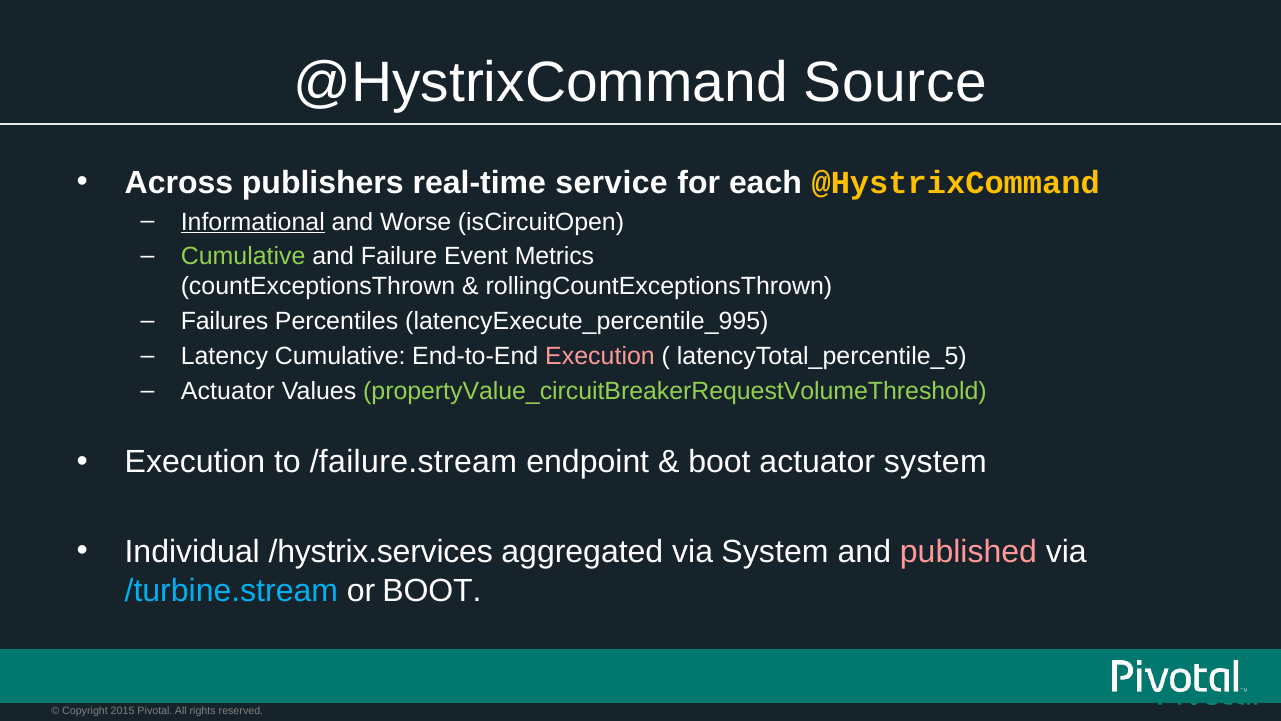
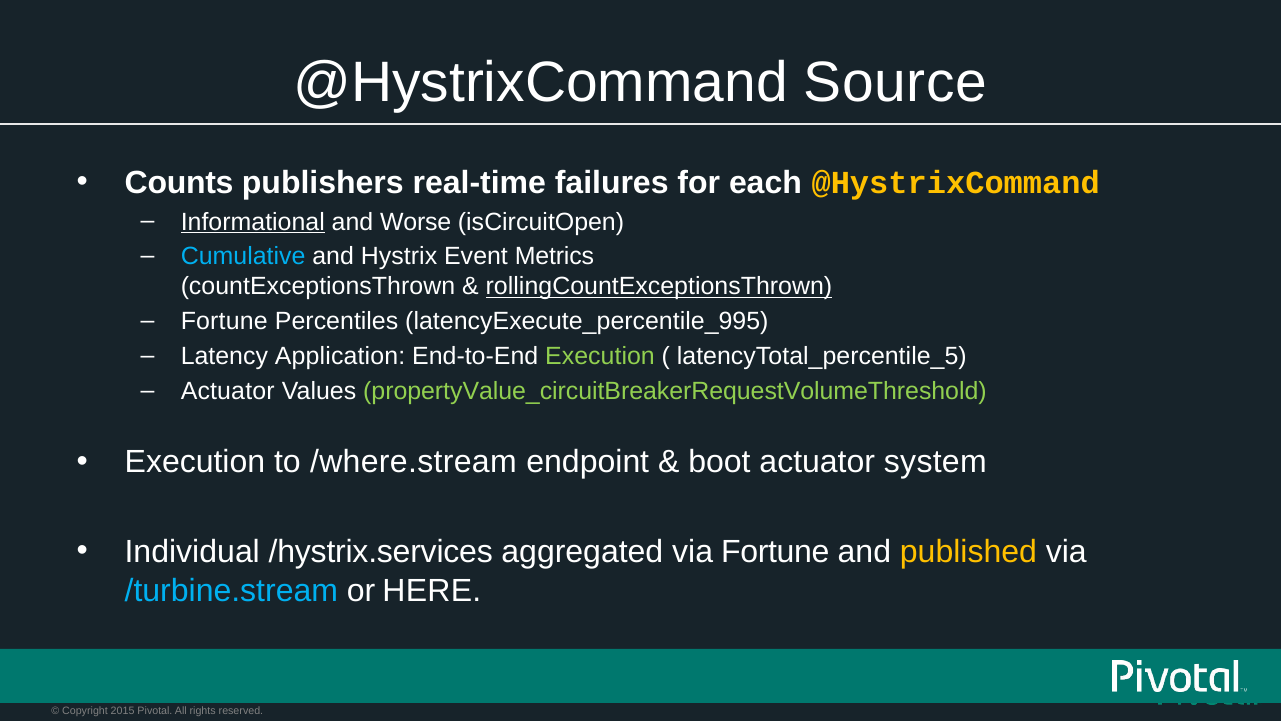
Across: Across -> Counts (179, 183)
service: service -> failures (612, 183)
Cumulative colour: light green -> light blue (243, 257)
Failure: Failure -> Hystrix (399, 257)
rollingCountExceptionsThrown underline: none -> present (659, 286)
Failures: Failures -> Fortune (224, 321)
Latency Cumulative: Cumulative -> Application (340, 356)
Execution colour: pink -> light green (600, 356)
/failure.stream: /failure.stream -> /where.stream (413, 462)
via System: System -> Fortune (775, 552)
published colour: pink -> yellow (968, 552)
or BOOT: BOOT -> HERE (432, 590)
